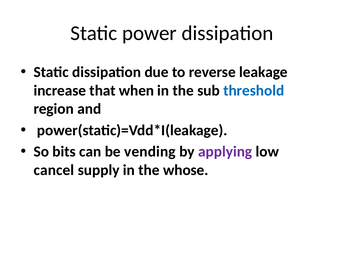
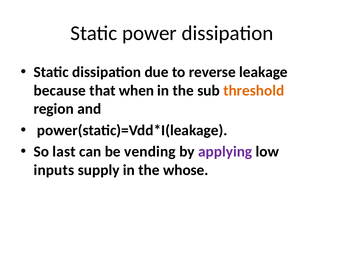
increase: increase -> because (60, 91)
threshold colour: blue -> orange (254, 91)
bits: bits -> last (64, 152)
cancel: cancel -> inputs (54, 170)
